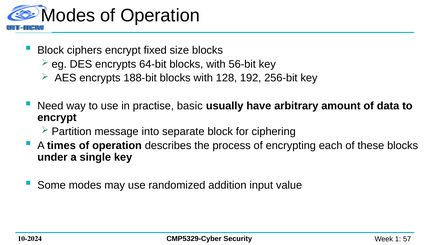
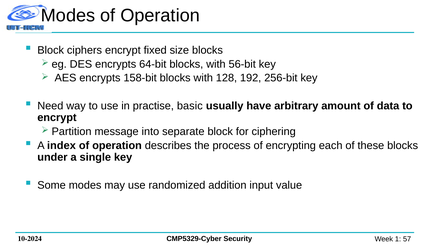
188-bit: 188-bit -> 158-bit (140, 78)
times: times -> index (61, 145)
